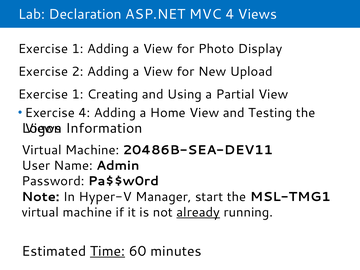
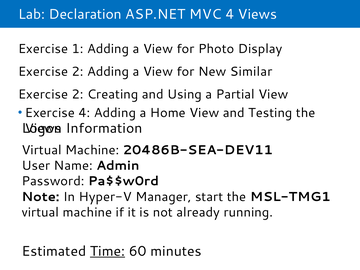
Upload: Upload -> Similar (251, 72)
1: 1 -> 2 (77, 94)
already underline: present -> none (198, 212)
